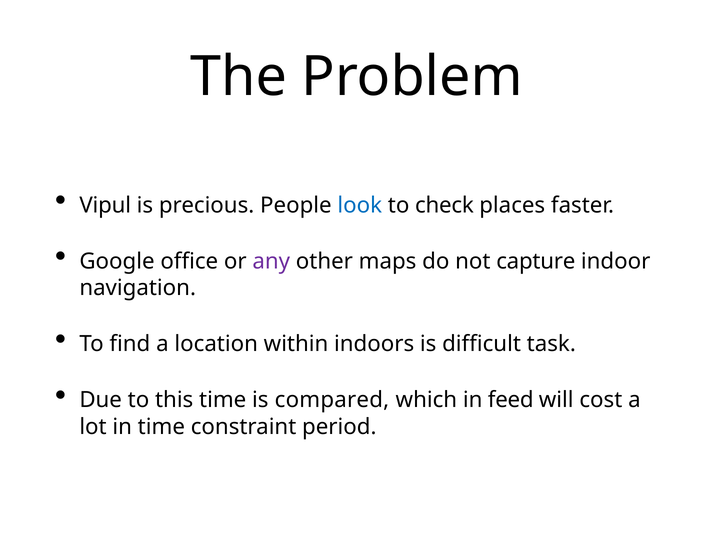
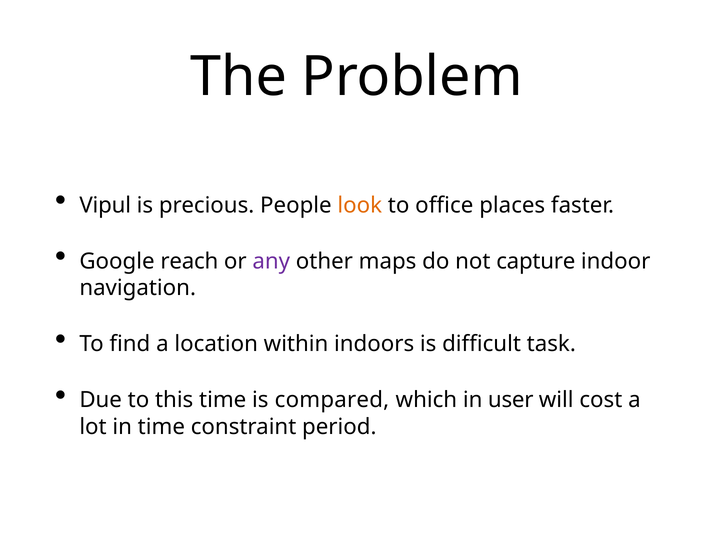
look colour: blue -> orange (360, 205)
check: check -> office (444, 205)
office: office -> reach (189, 261)
feed: feed -> user (511, 400)
